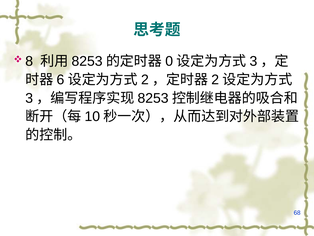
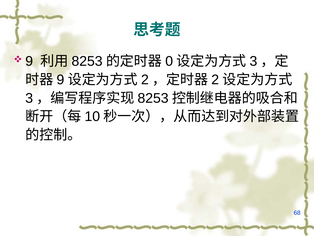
8: 8 -> 9 (29, 61)
6: 6 -> 9 (61, 80)
